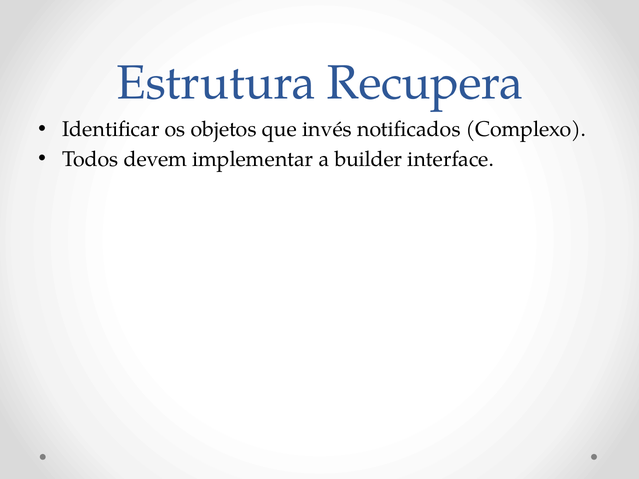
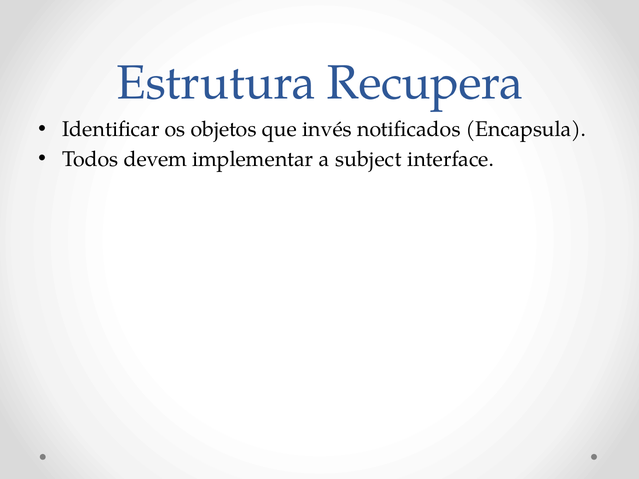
Complexo: Complexo -> Encapsula (526, 129)
builder: builder -> subject (368, 159)
